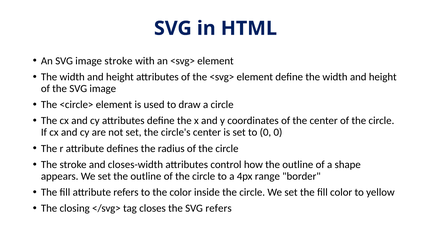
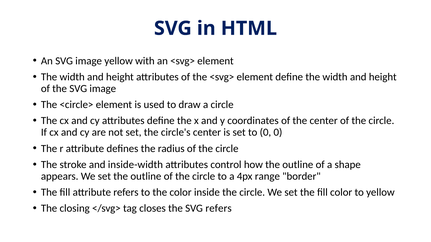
image stroke: stroke -> yellow (119, 61)
closes-width: closes-width -> inside-width (135, 165)
